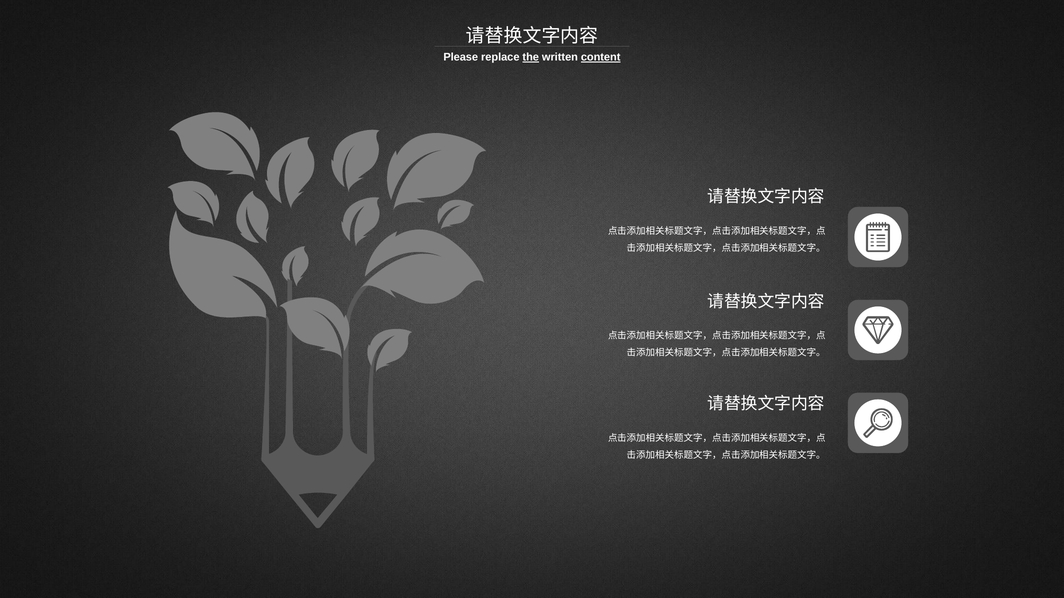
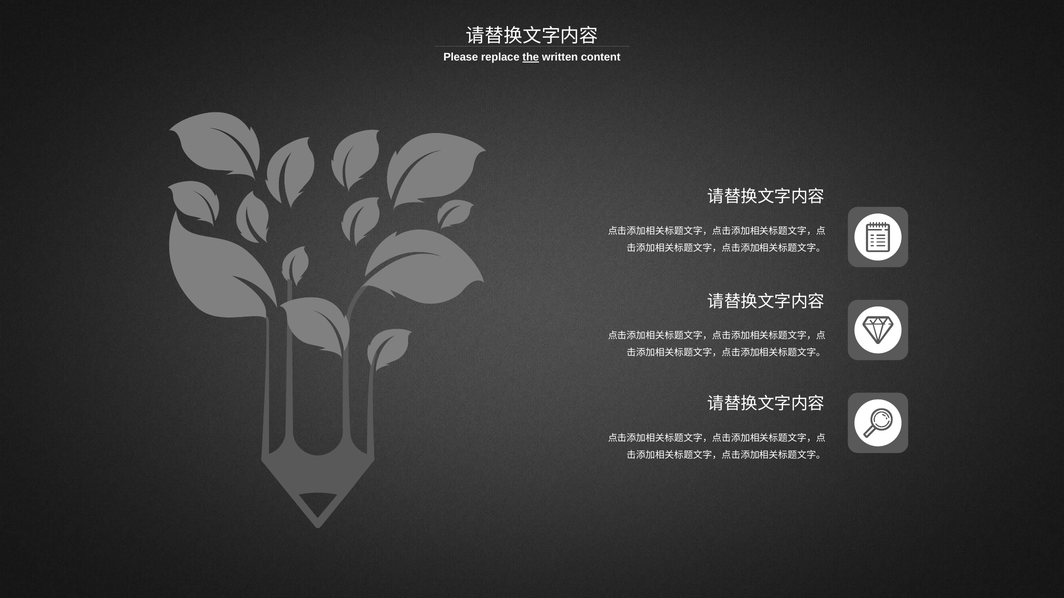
content underline: present -> none (601, 57)
